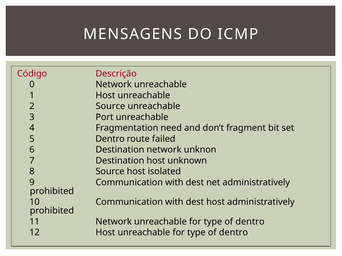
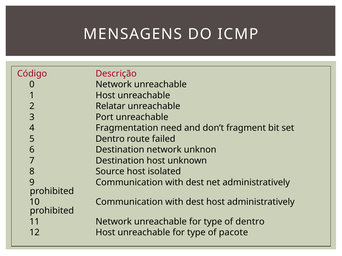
2 Source: Source -> Relatar (110, 106)
dentro: dentro -> pacote (233, 233)
